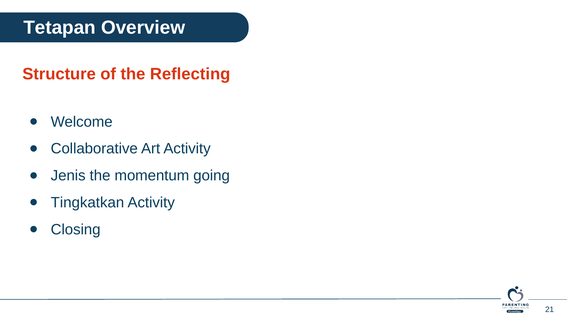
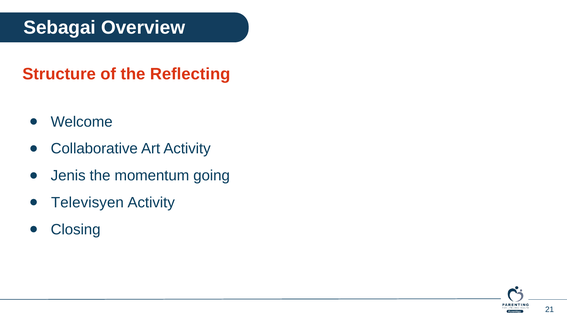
Tetapan: Tetapan -> Sebagai (60, 28)
Tingkatkan: Tingkatkan -> Televisyen (87, 203)
